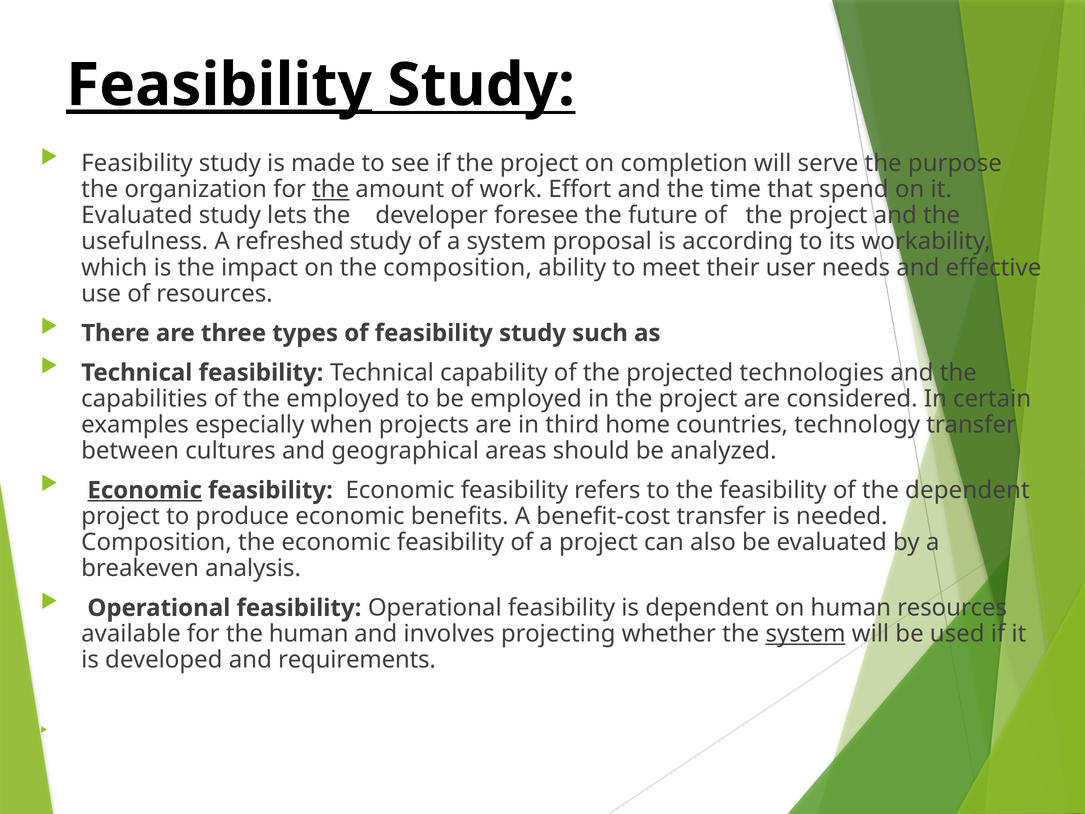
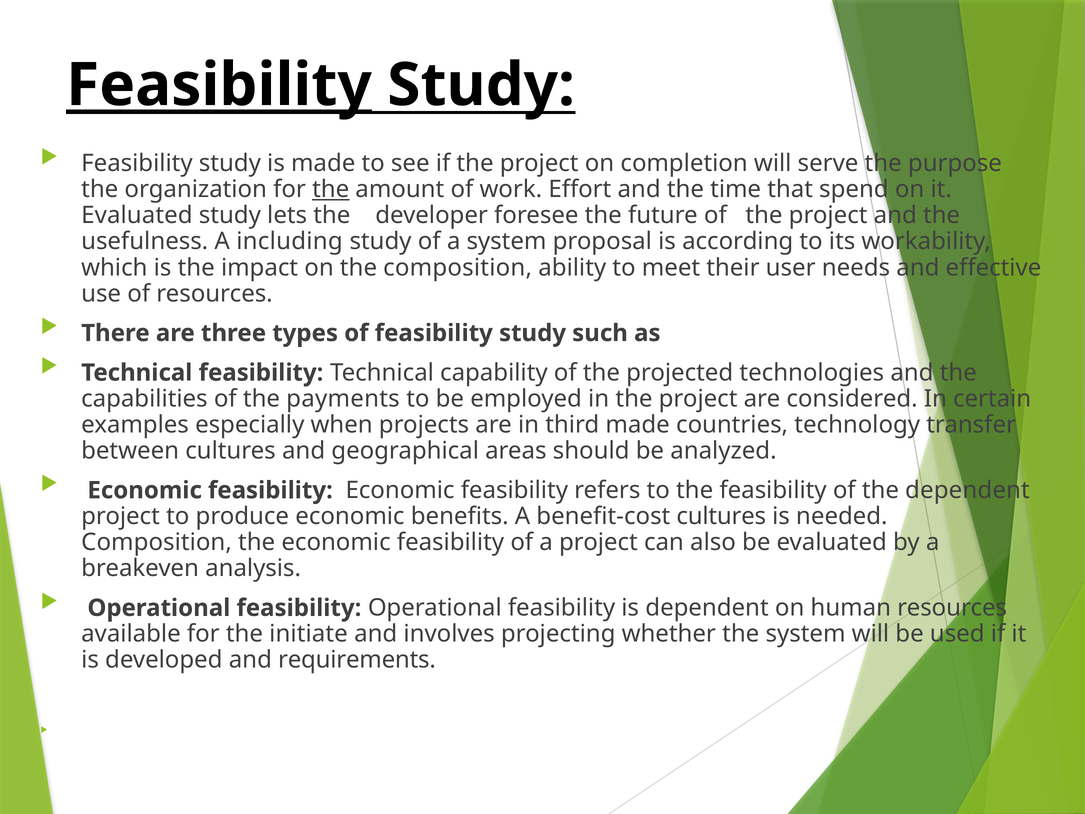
refreshed: refreshed -> including (290, 241)
the employed: employed -> payments (343, 399)
third home: home -> made (638, 425)
Economic underline: present -> none (145, 490)
benefit-cost transfer: transfer -> cultures (721, 516)
the human: human -> initiate (308, 634)
system underline: present -> none (806, 634)
